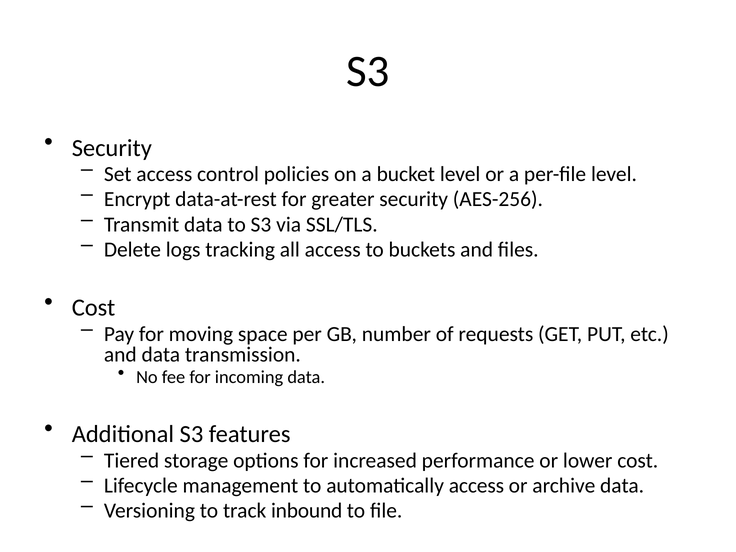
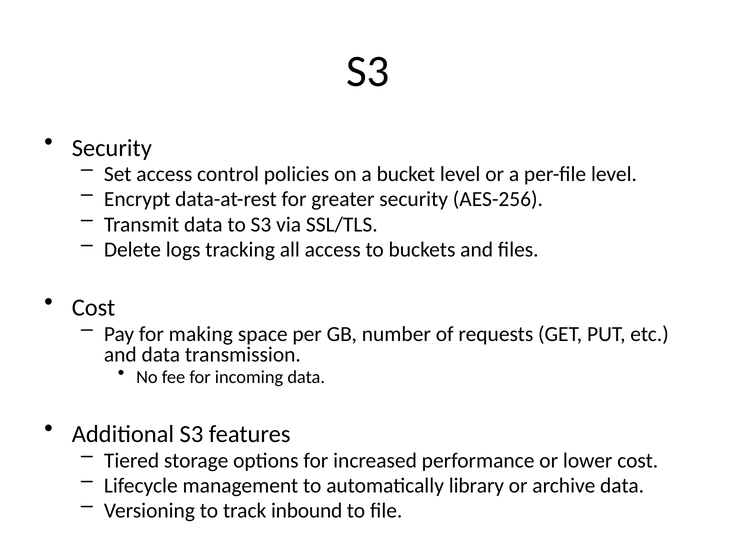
moving: moving -> making (201, 334)
automatically access: access -> library (476, 486)
